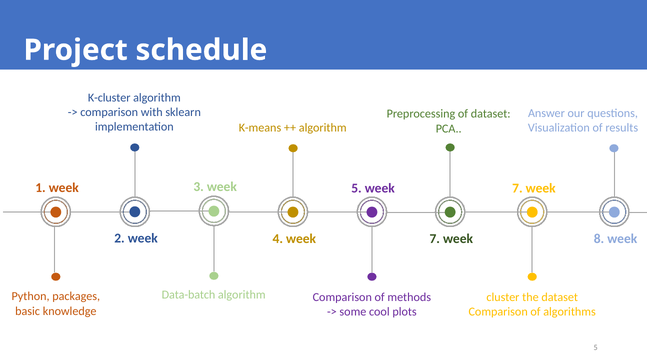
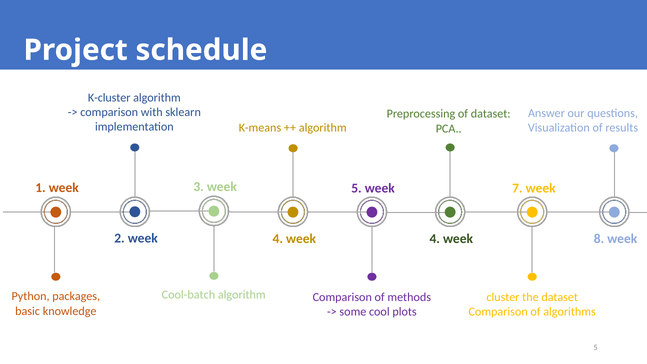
4 week 7: 7 -> 4 (435, 239)
Data-batch: Data-batch -> Cool-batch (188, 295)
